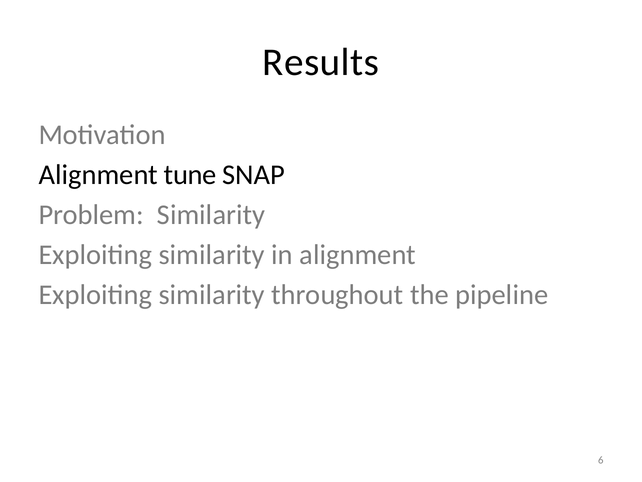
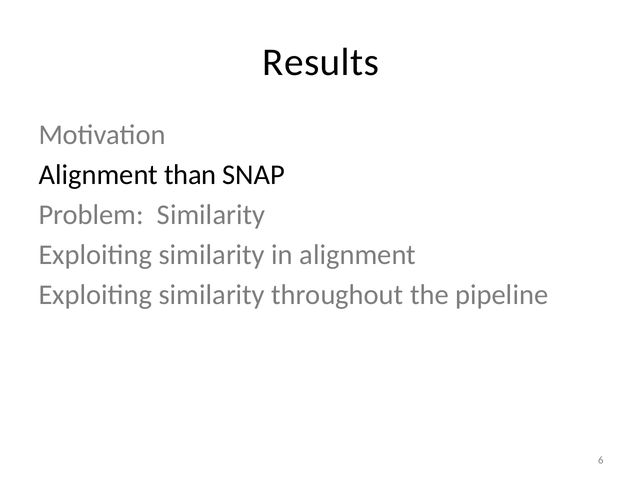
tune: tune -> than (190, 175)
